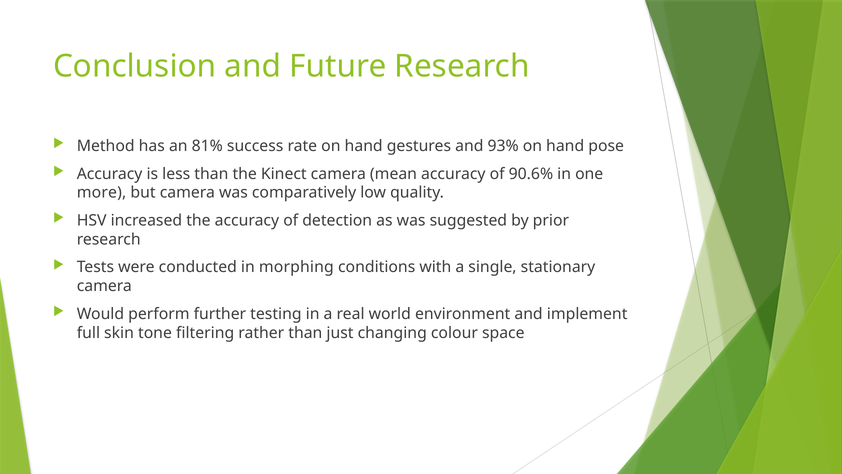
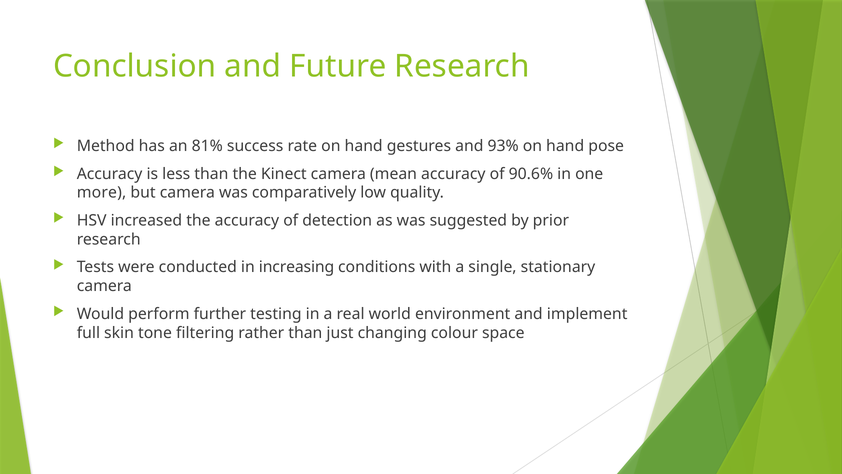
morphing: morphing -> increasing (297, 267)
